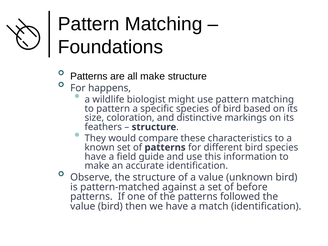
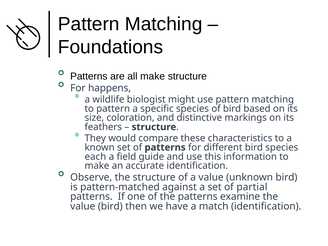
have: have -> each (95, 157)
before: before -> partial (252, 187)
followed: followed -> examine (240, 197)
